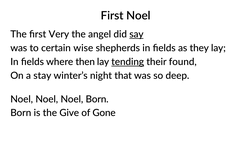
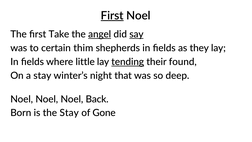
First underline: none -> present (112, 16)
Very: Very -> Take (59, 34)
angel underline: none -> present (100, 34)
wise: wise -> thim (83, 48)
then: then -> little (85, 62)
Noel Born: Born -> Back (97, 99)
the Give: Give -> Stay (69, 113)
